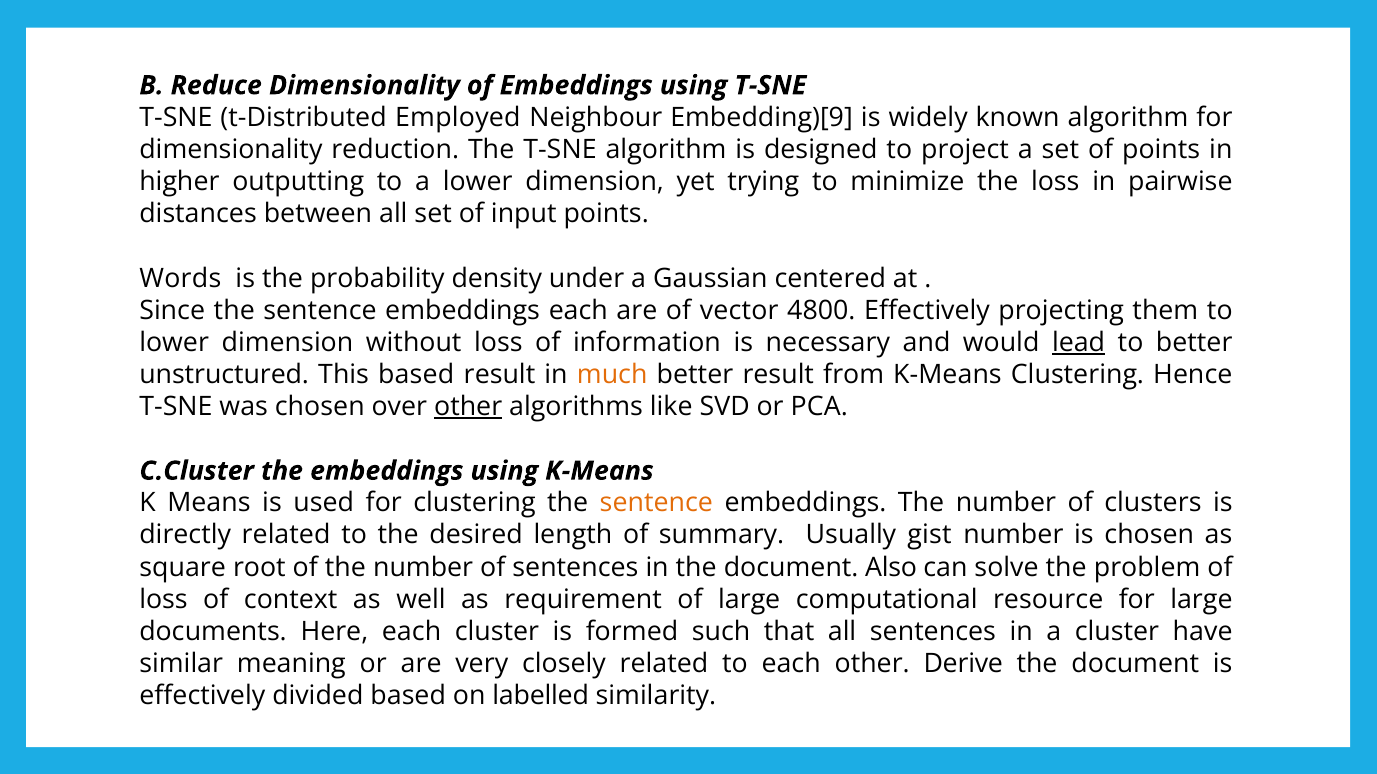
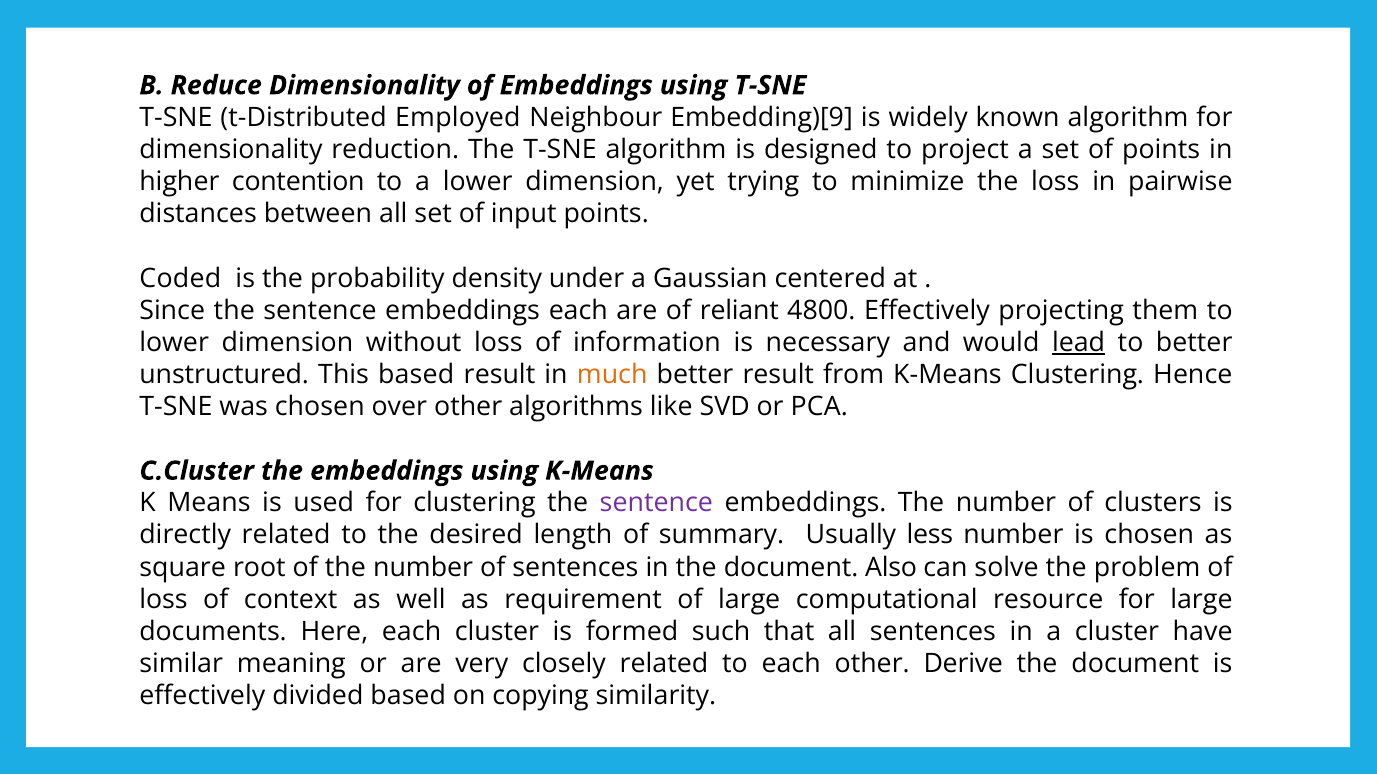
outputting: outputting -> contention (298, 182)
Words: Words -> Coded (180, 278)
vector: vector -> reliant (739, 311)
other underline: present -> none (468, 407)
sentence colour: orange -> purple (656, 503)
gist: gist -> less (930, 536)
labelled: labelled -> copying (541, 696)
